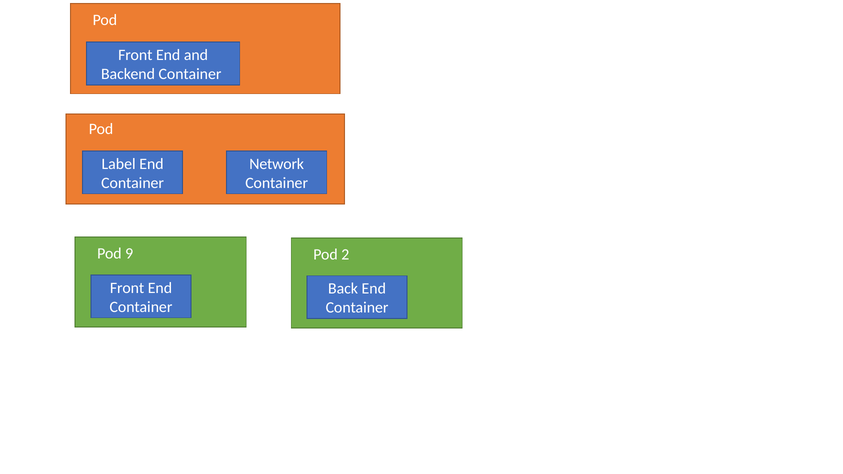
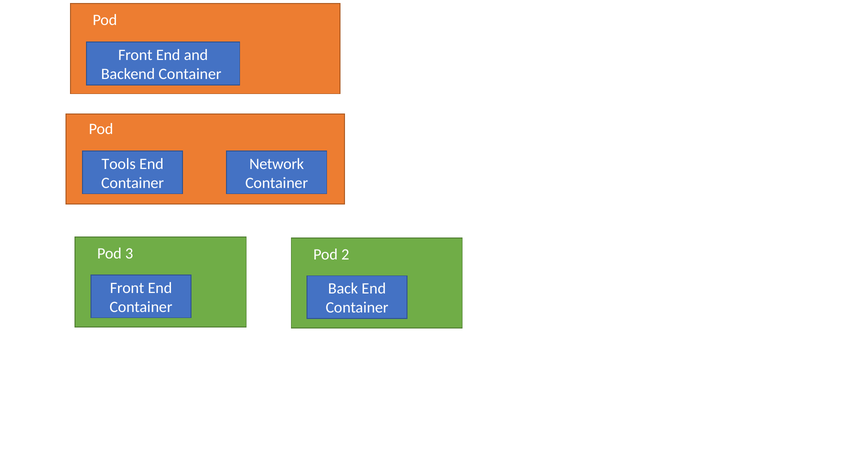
Label: Label -> Tools (119, 164)
9: 9 -> 3 (129, 254)
